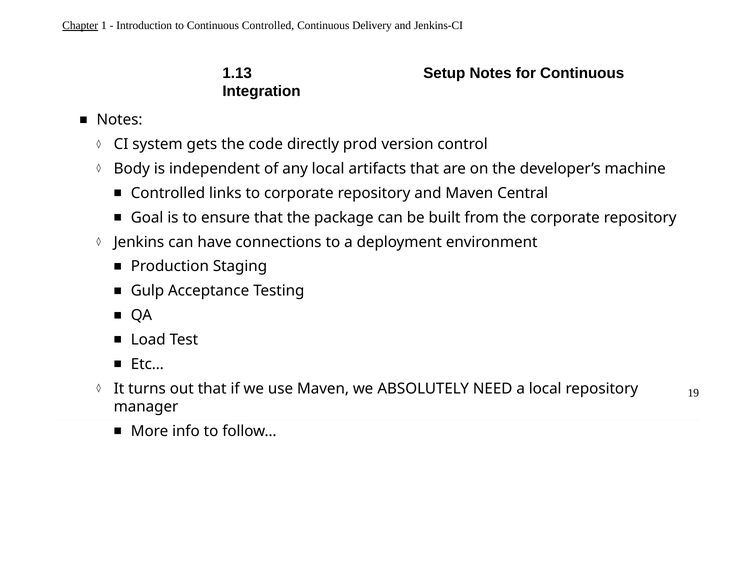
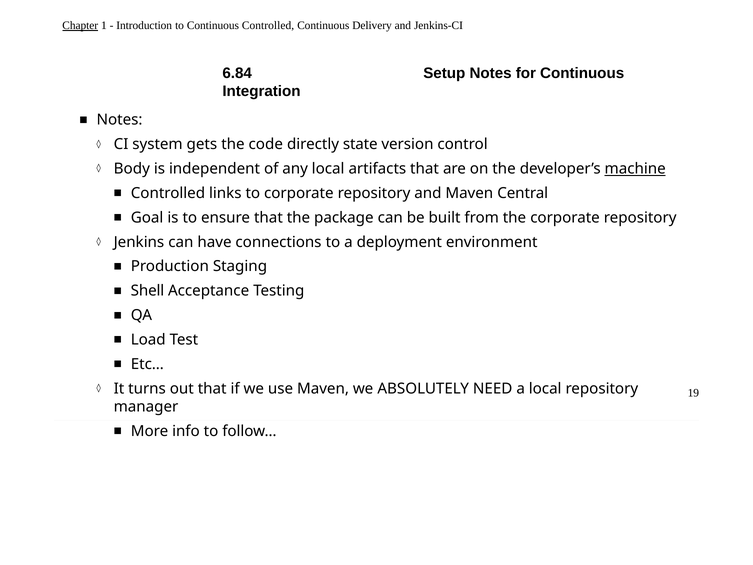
1.13: 1.13 -> 6.84 (237, 73)
prod: prod -> state (360, 144)
machine underline: none -> present (635, 169)
Gulp: Gulp -> Shell (147, 291)
